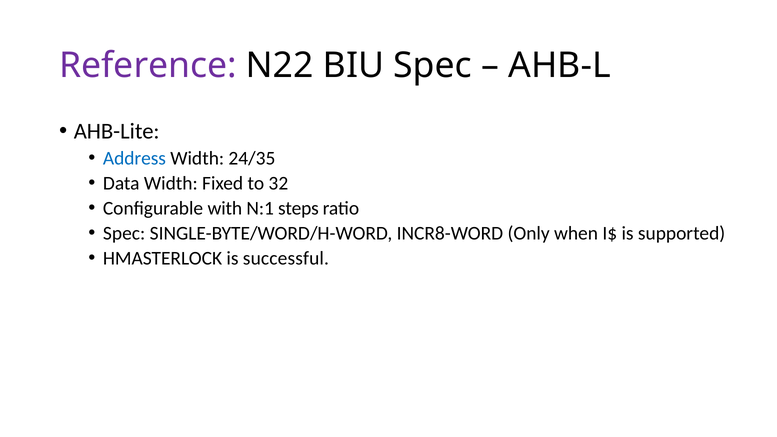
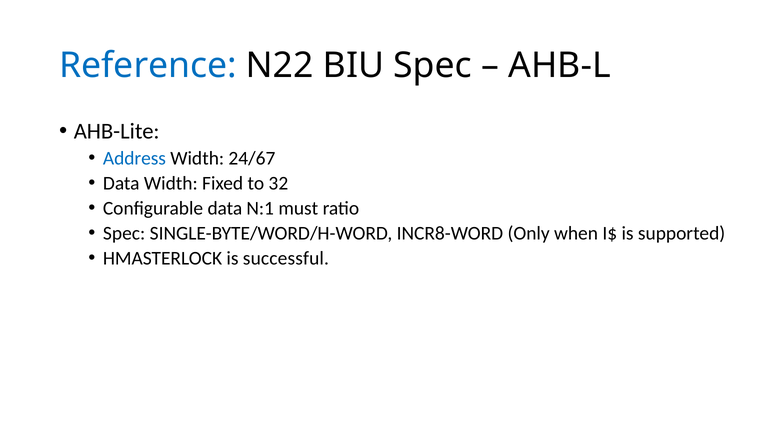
Reference colour: purple -> blue (148, 65)
24/35: 24/35 -> 24/67 (252, 158)
Configurable with: with -> data (225, 208)
steps: steps -> must (298, 208)
